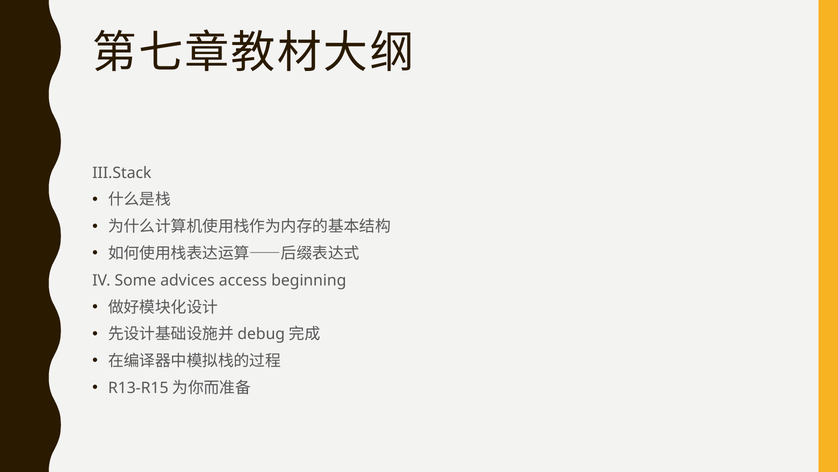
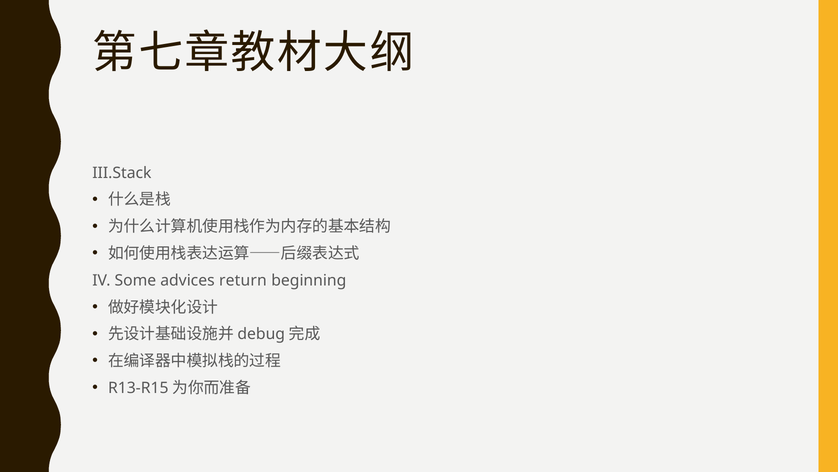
access: access -> return (243, 280)
